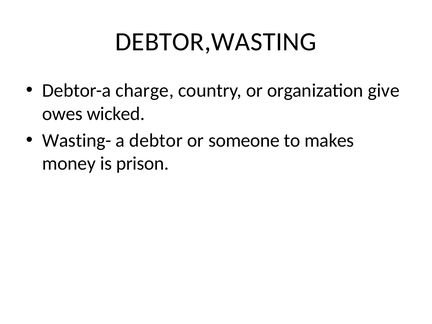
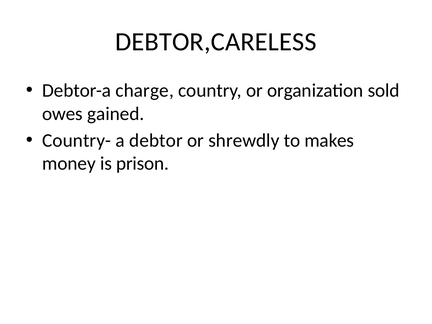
DEBTOR,WASTING: DEBTOR,WASTING -> DEBTOR,CARELESS (216, 42)
give: give -> sold (384, 91)
wicked: wicked -> gained (116, 114)
Wasting-: Wasting- -> Country- (77, 141)
someone: someone -> shrewdly (244, 141)
